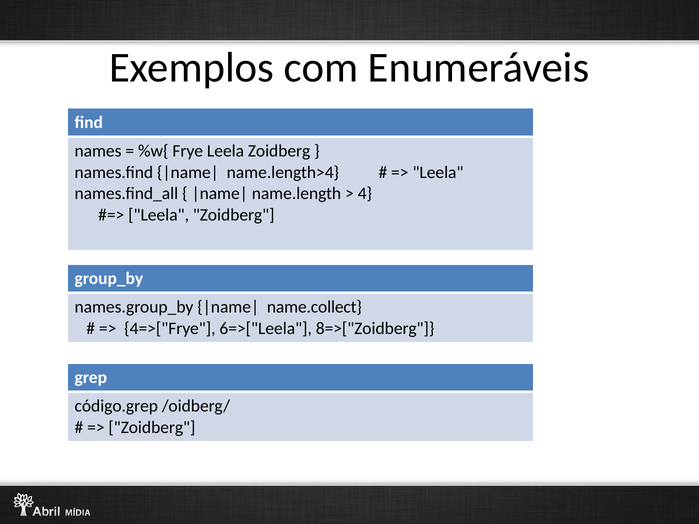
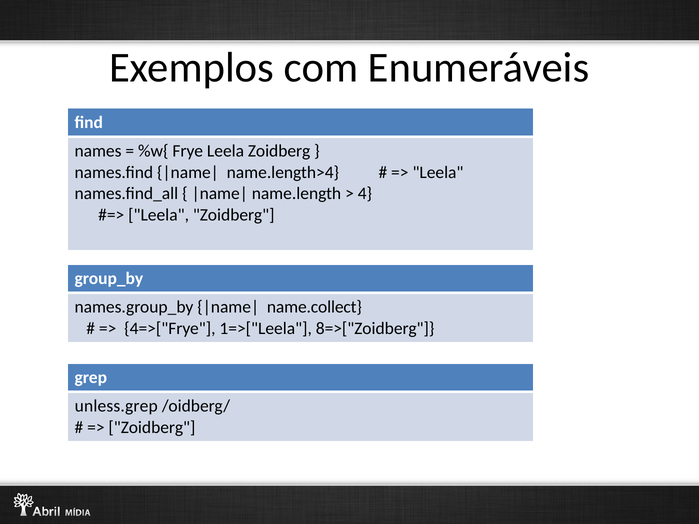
6=>["Leela: 6=>["Leela -> 1=>["Leela (266, 329)
código.grep: código.grep -> unless.grep (116, 406)
